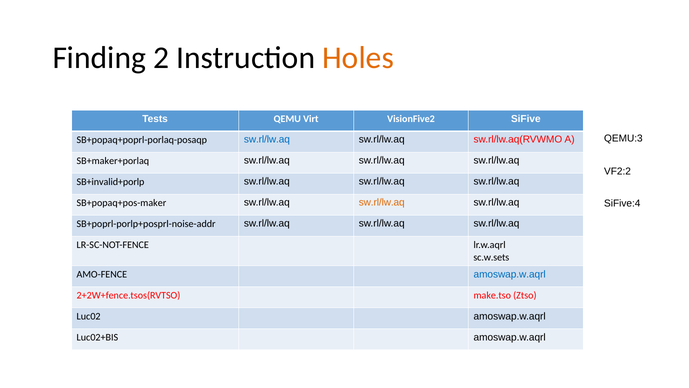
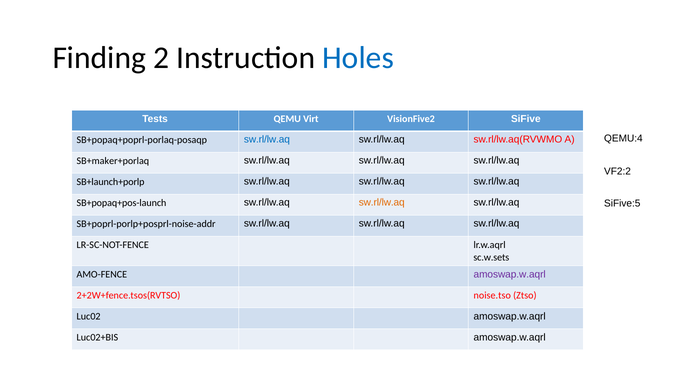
Holes colour: orange -> blue (358, 58)
QEMU:3: QEMU:3 -> QEMU:4 (623, 138)
SB+invalid+porlp: SB+invalid+porlp -> SB+launch+porlp (111, 182)
SiFive:4: SiFive:4 -> SiFive:5 (622, 203)
SB+popaq+pos-maker: SB+popaq+pos-maker -> SB+popaq+pos-launch (121, 203)
amoswap.w.aqrl colour: blue -> purple (510, 274)
make.tso: make.tso -> noise.tso (492, 295)
